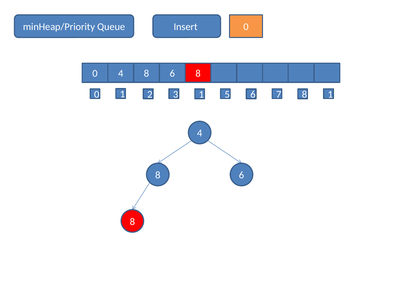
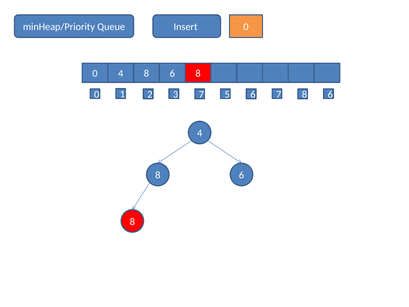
3 1: 1 -> 7 (201, 94)
7 8 1: 1 -> 6 (330, 94)
